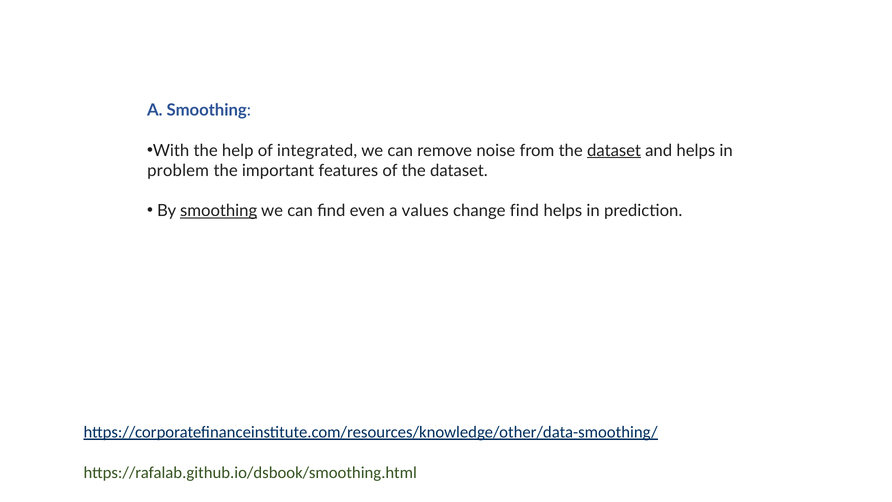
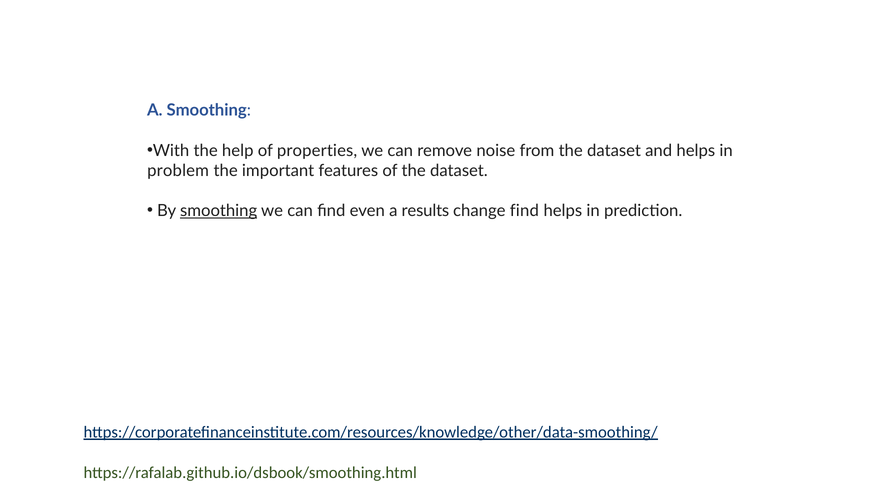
integrated: integrated -> properties (317, 150)
dataset underline: present -> none (614, 150)
values: values -> results (425, 211)
